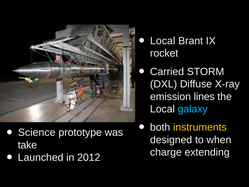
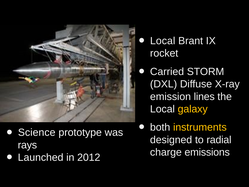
galaxy colour: light blue -> yellow (193, 109)
when: when -> radial (219, 140)
take: take -> rays (27, 145)
extending: extending -> emissions (207, 152)
